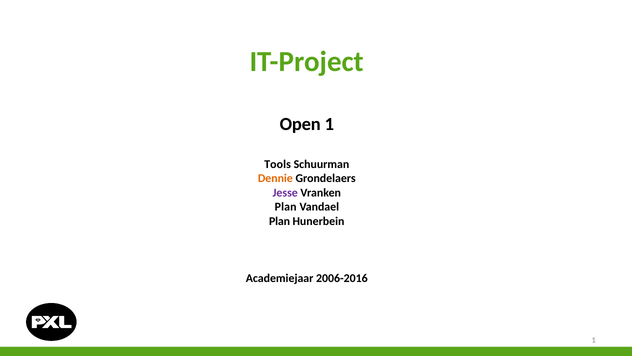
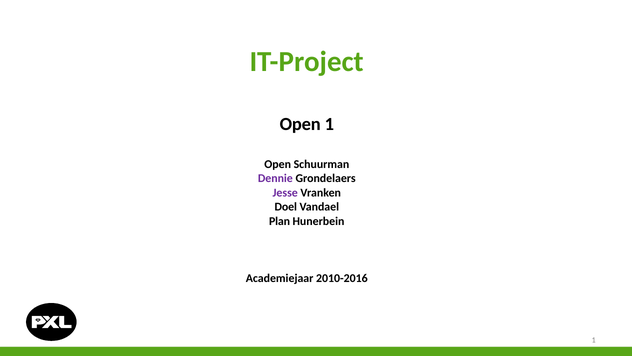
Tools: Tools -> Open (278, 164)
Dennie colour: orange -> purple (275, 178)
Plan: Plan -> Doel (286, 207)
2006-2016: 2006-2016 -> 2010-2016 (342, 278)
